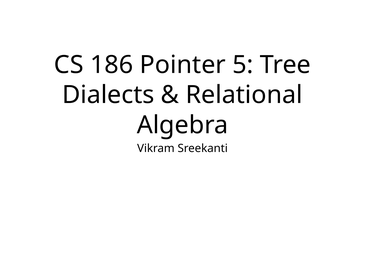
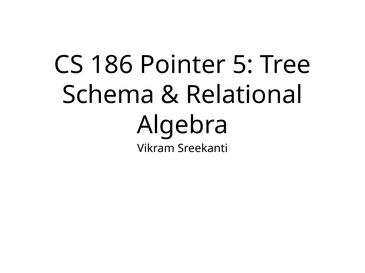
Dialects: Dialects -> Schema (108, 95)
